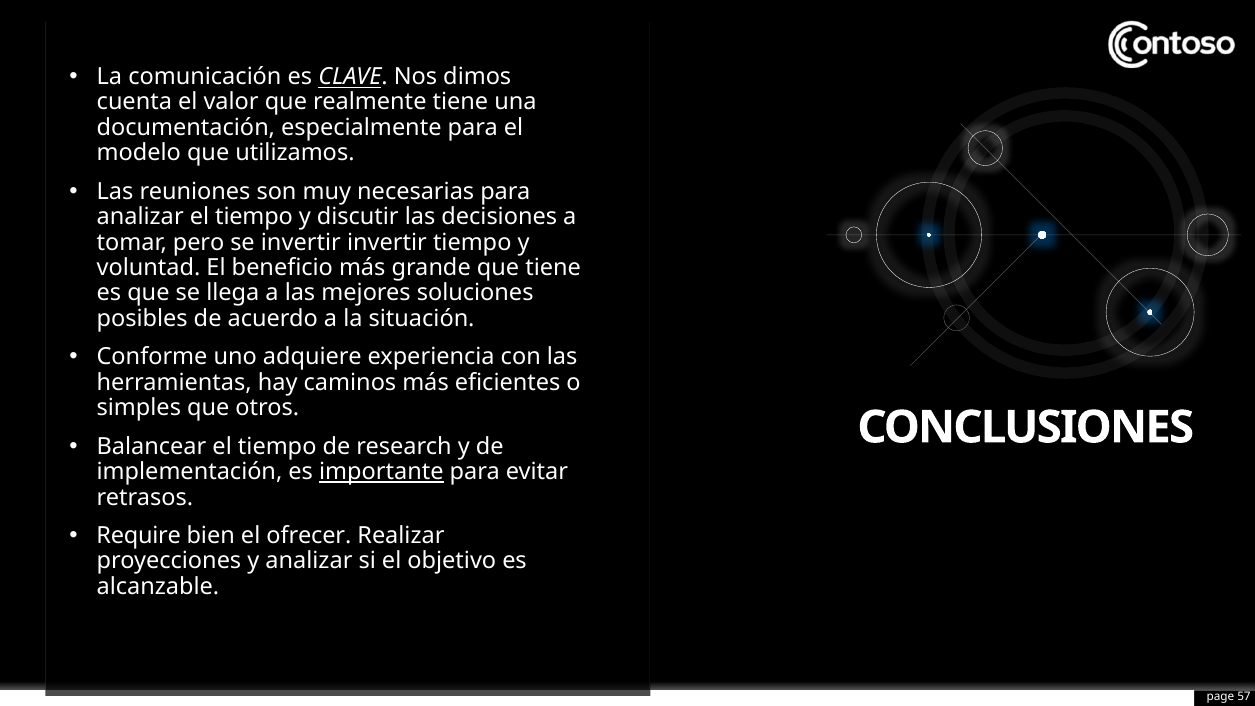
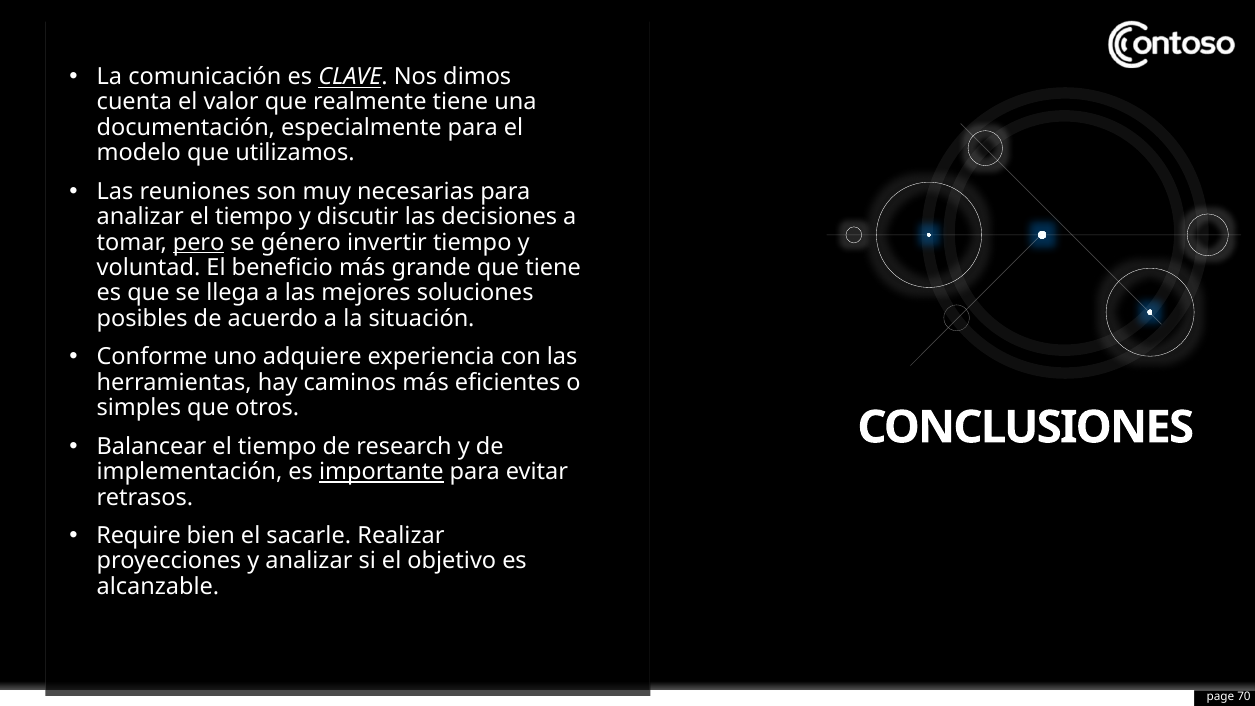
pero underline: none -> present (199, 242)
se invertir: invertir -> género (301, 242)
ofrecer: ofrecer -> sacarle (309, 536)
57: 57 -> 70 (1244, 696)
